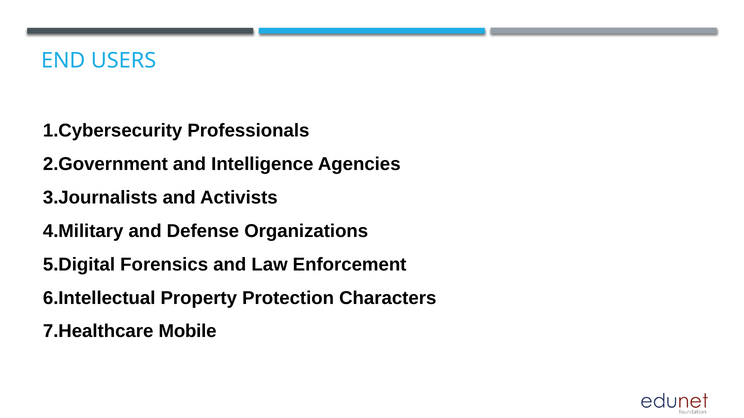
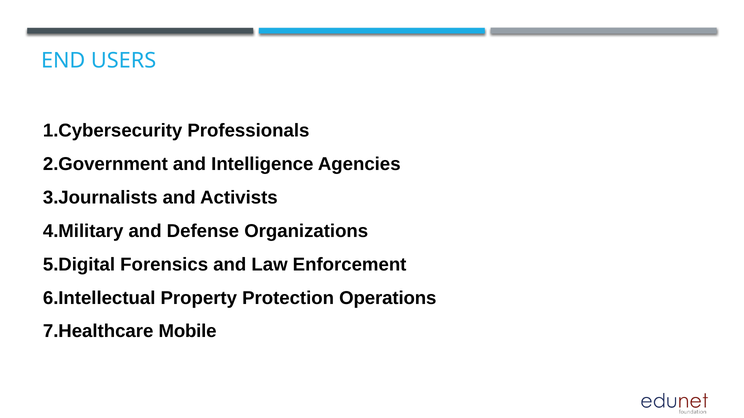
Characters: Characters -> Operations (388, 298)
